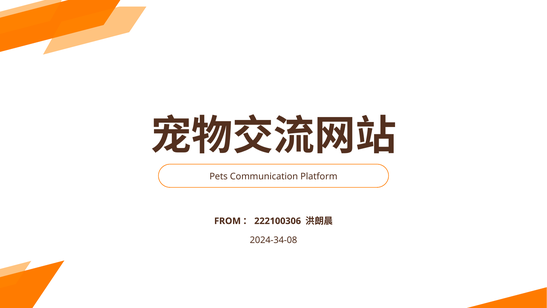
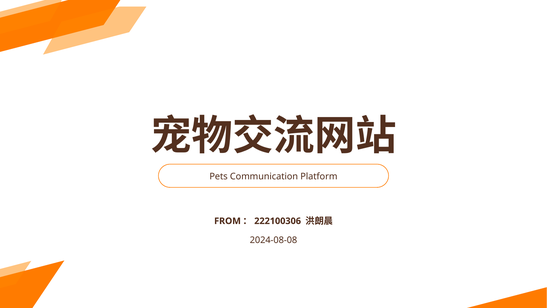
2024-34-08: 2024-34-08 -> 2024-08-08 (273, 240)
